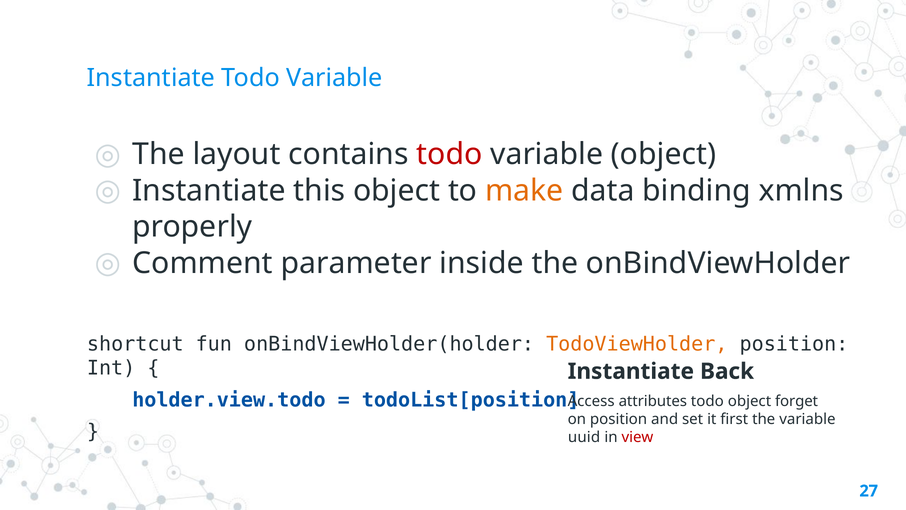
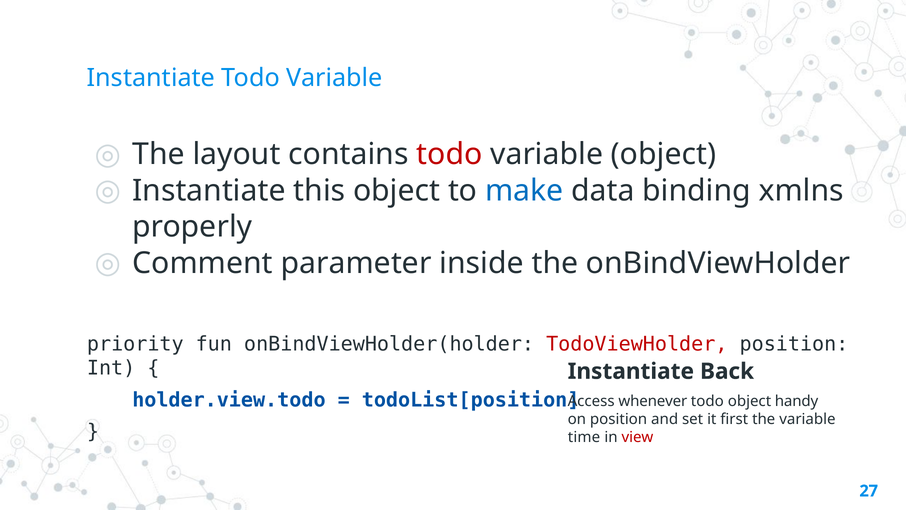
make colour: orange -> blue (524, 191)
shortcut: shortcut -> priority (135, 344)
TodoViewHolder colour: orange -> red (637, 344)
attributes: attributes -> whenever (653, 401)
forget: forget -> handy (797, 401)
uuid: uuid -> time (584, 437)
